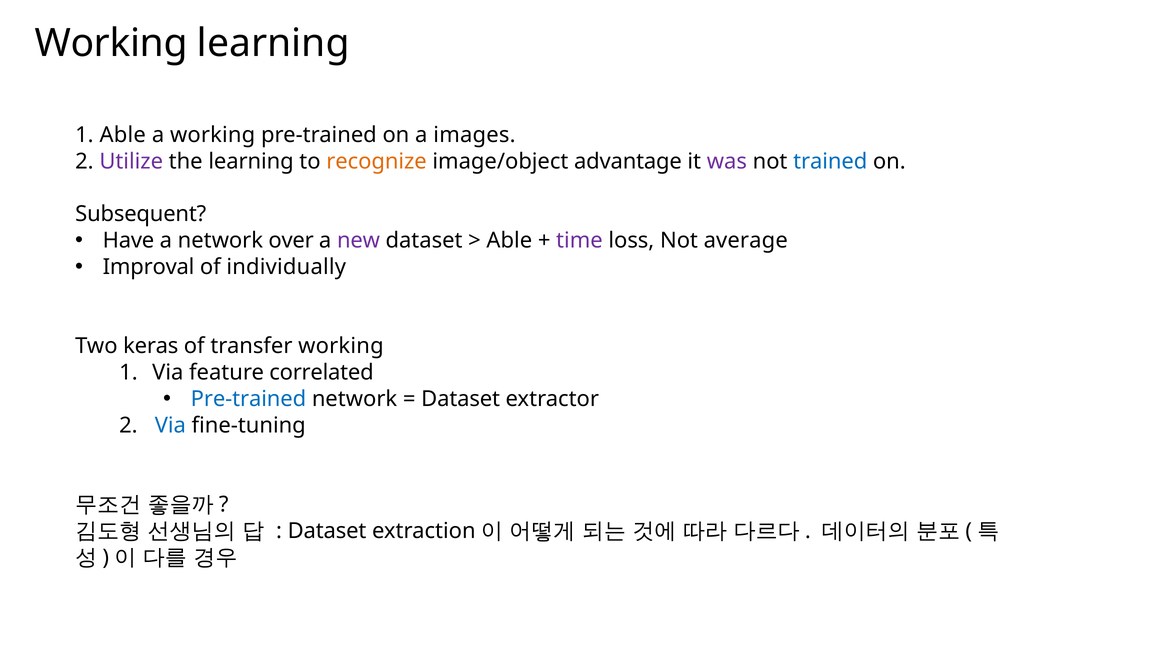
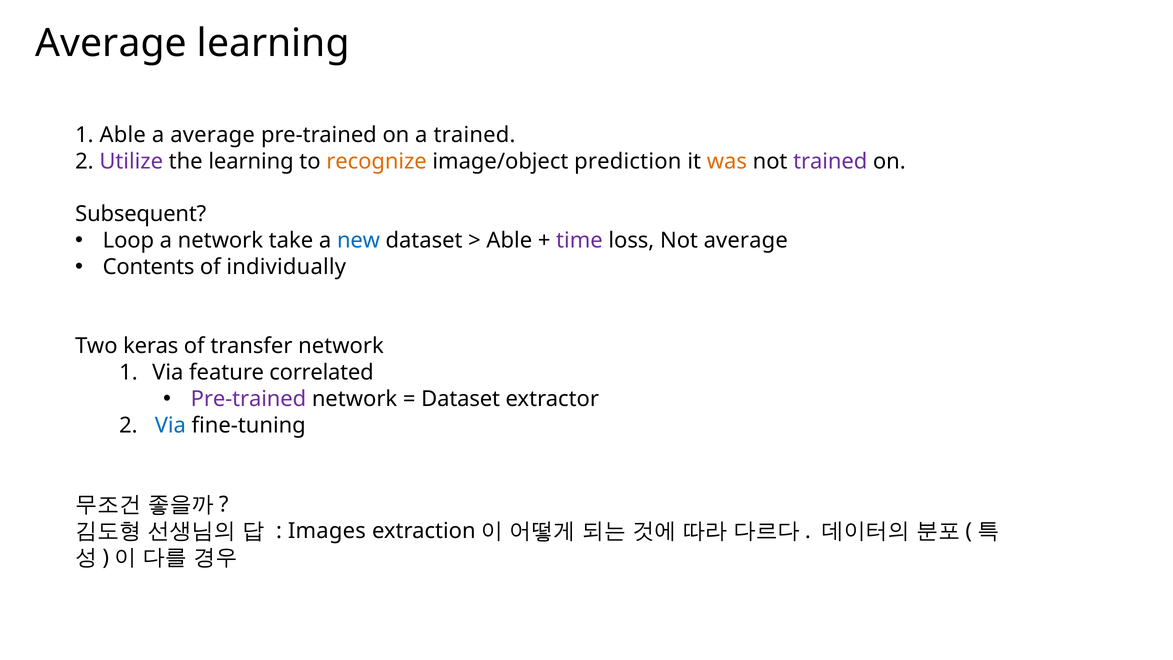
Working: Working -> Average (111, 43)
a working: working -> average (213, 135)
a images: images -> trained (474, 135)
advantage: advantage -> prediction (628, 161)
was colour: purple -> orange (727, 161)
trained colour: blue -> purple (830, 161)
Have: Have -> Loop (128, 240)
over: over -> take (291, 240)
new colour: purple -> blue (358, 240)
Improval: Improval -> Contents (149, 267)
transfer working: working -> network (341, 346)
Pre-trained colour: blue -> purple (248, 399)
Dataset: Dataset -> Images (327, 531)
